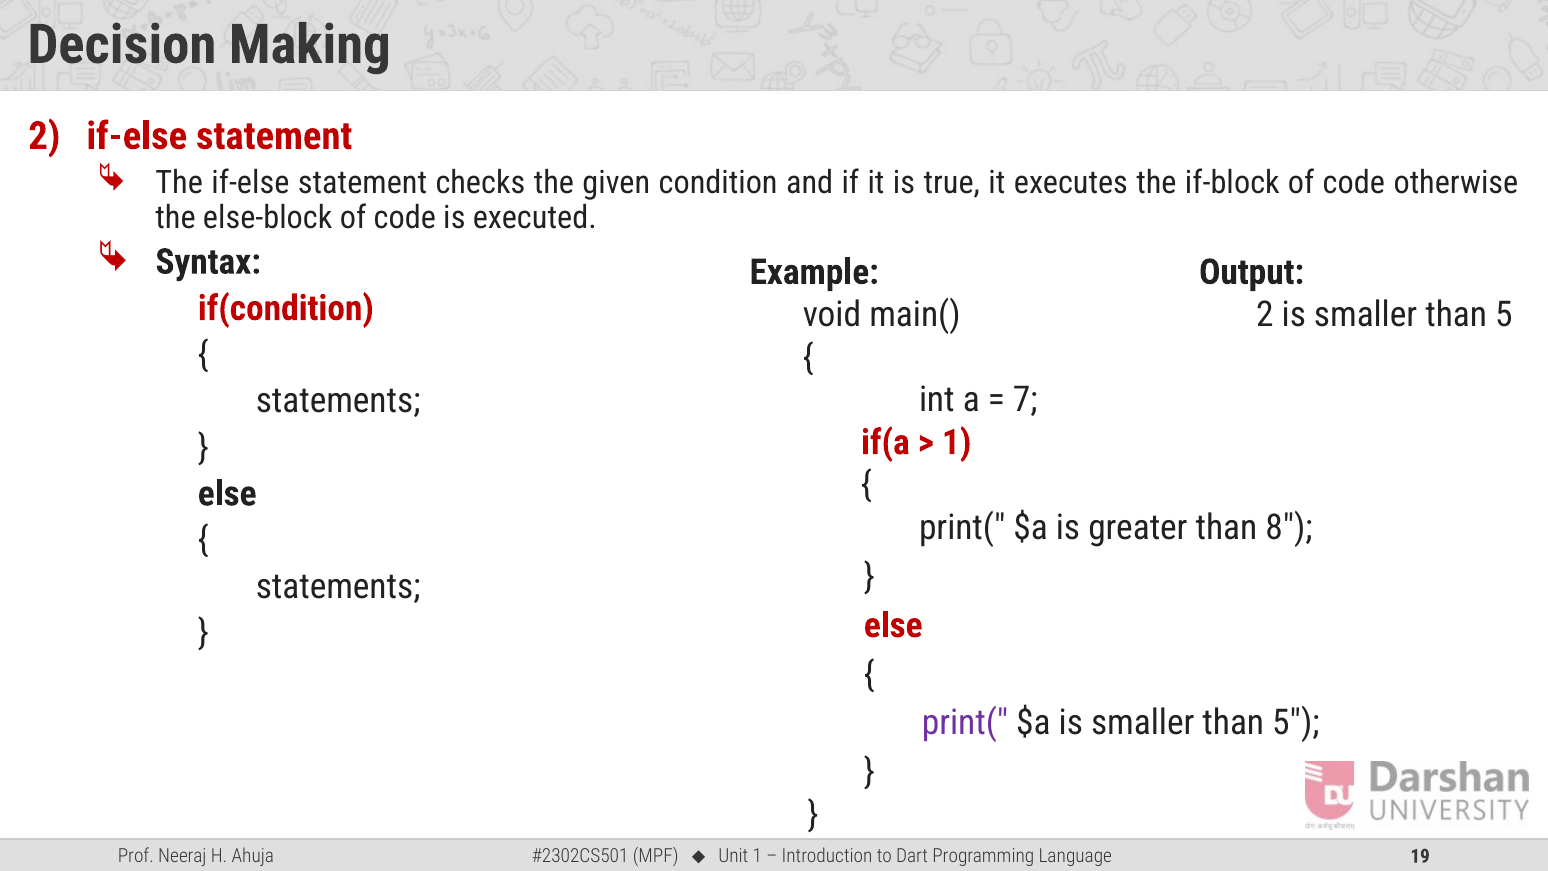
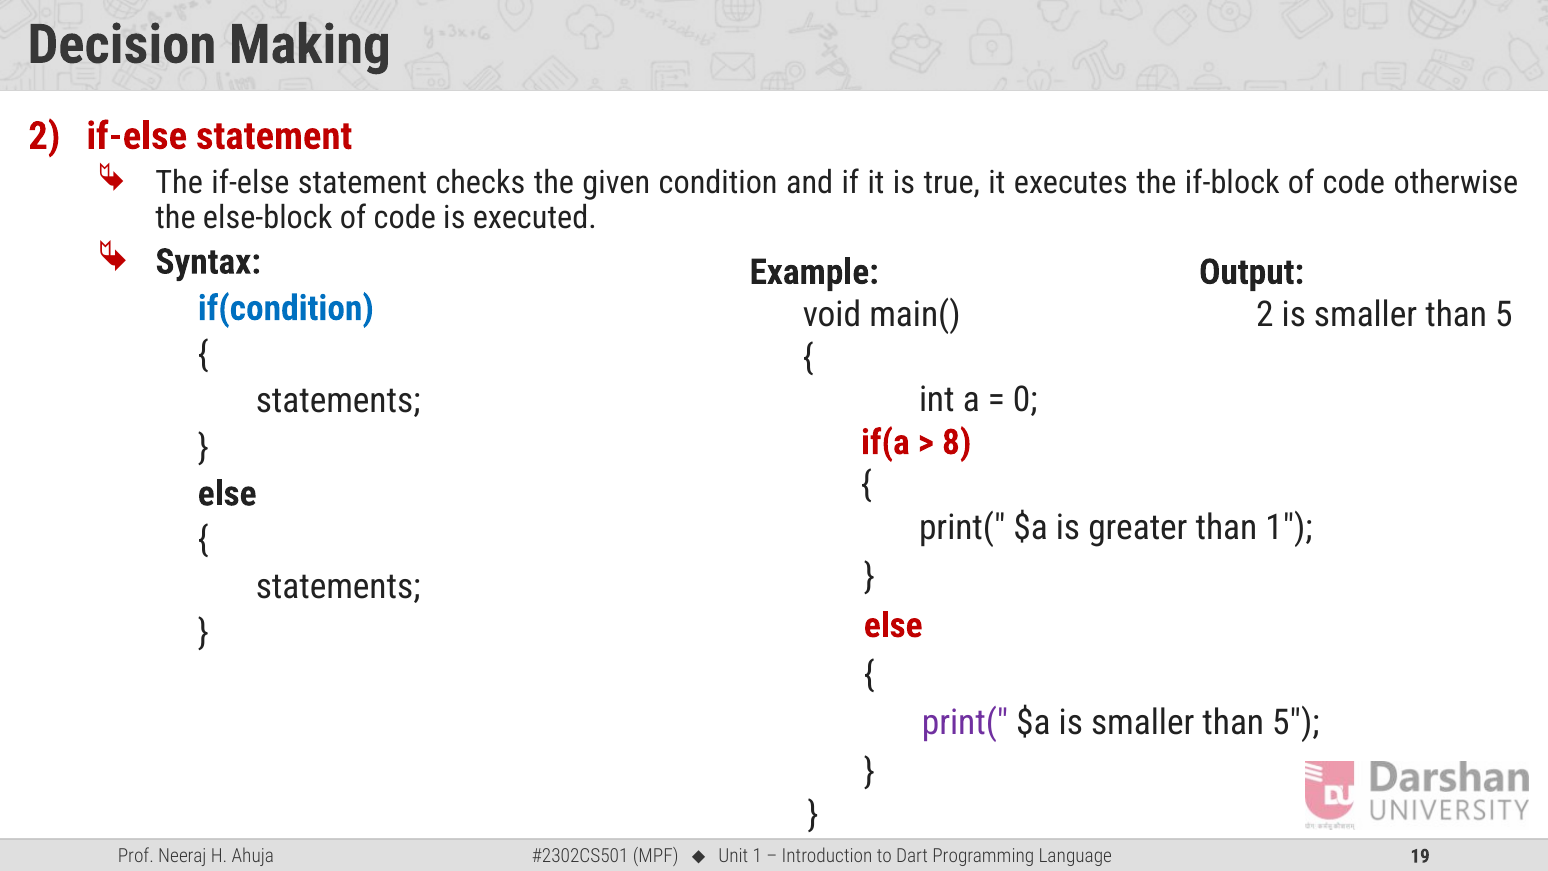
if(condition colour: red -> blue (286, 308)
7: 7 -> 0 (1025, 400)
1: 1 -> 8 (957, 442)
than 8: 8 -> 1 (1289, 527)
